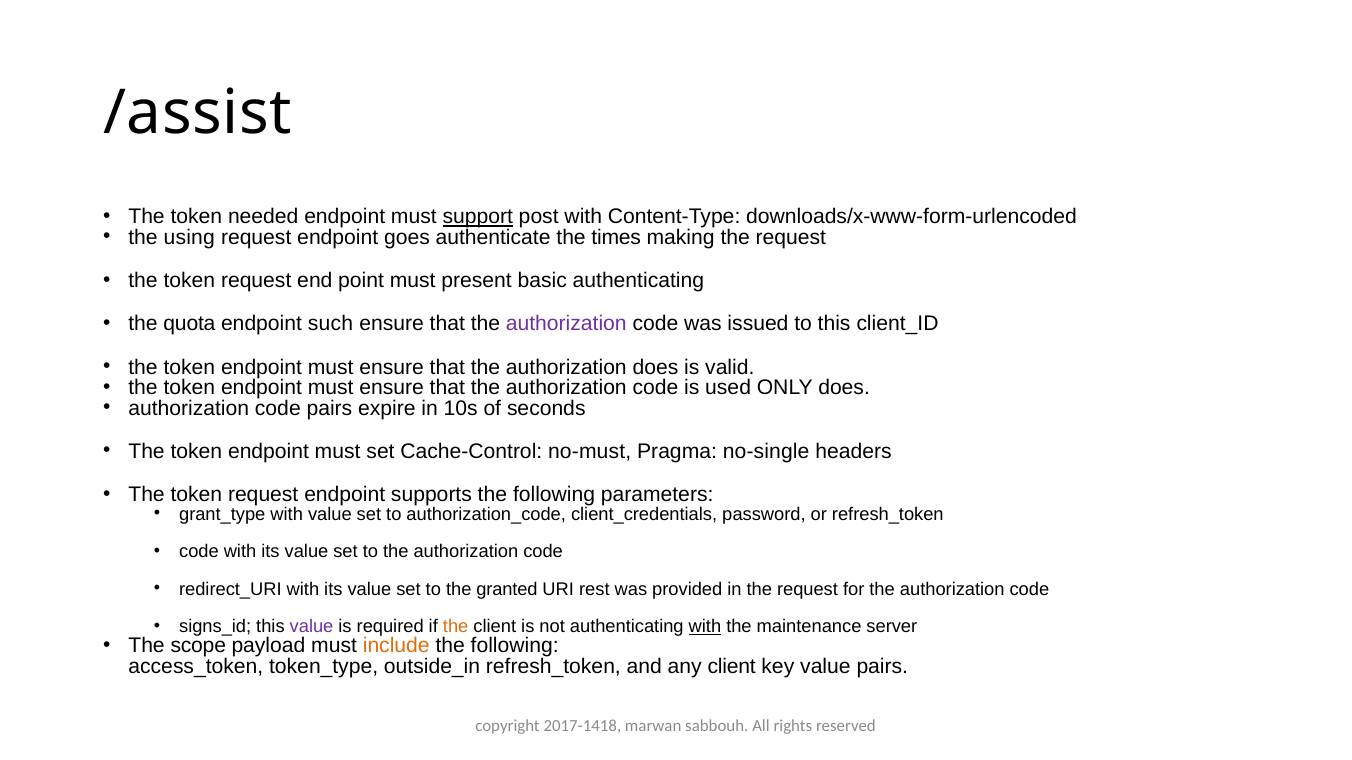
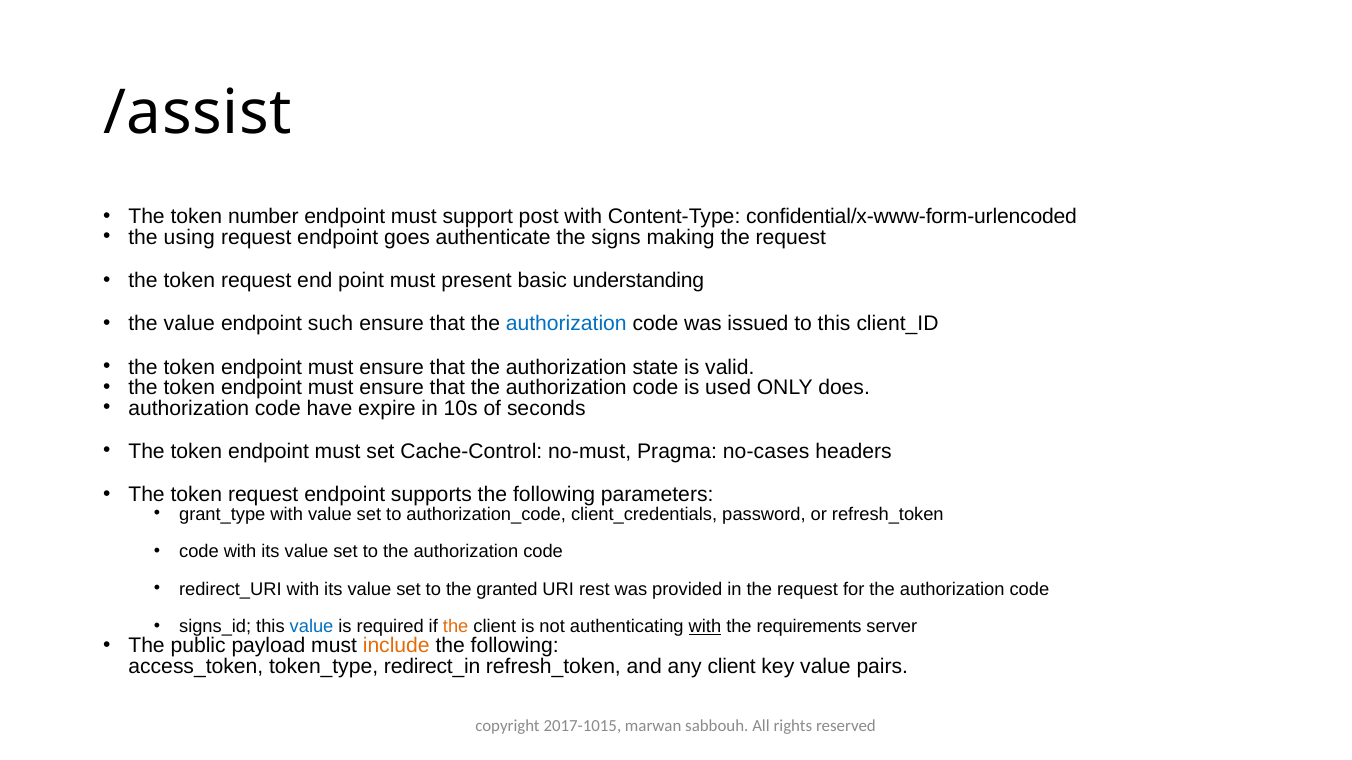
needed: needed -> number (263, 217)
support underline: present -> none (478, 217)
downloads/x-www-form-urlencoded: downloads/x-www-form-urlencoded -> confidential/x-www-form-urlencoded (912, 217)
times: times -> signs (616, 237)
basic authenticating: authenticating -> understanding (638, 281)
the quota: quota -> value (189, 324)
authorization colour: purple -> blue (566, 324)
authorization does: does -> state (655, 367)
code pairs: pairs -> have (329, 408)
no-single: no-single -> no-cases (766, 452)
value colour: purple -> blue (312, 627)
maintenance: maintenance -> requirements (809, 627)
scope: scope -> public (198, 646)
outside_in: outside_in -> redirect_in (432, 667)
2017-1418: 2017-1418 -> 2017-1015 (582, 726)
